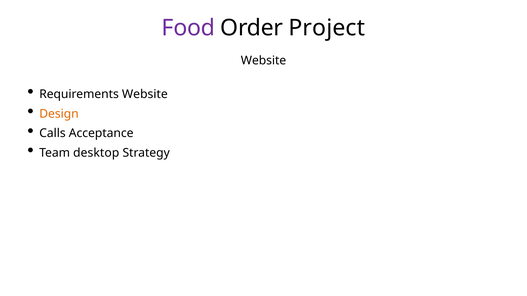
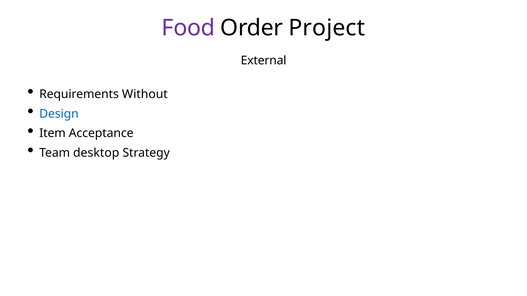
Website: Website -> External (264, 61)
Requirements Website: Website -> Without (145, 94)
Design colour: orange -> blue (59, 114)
Calls: Calls -> Item (52, 134)
